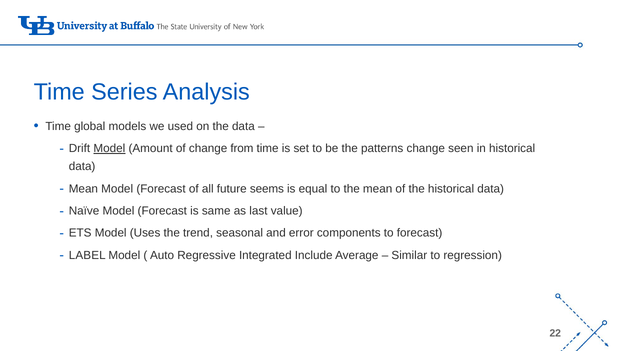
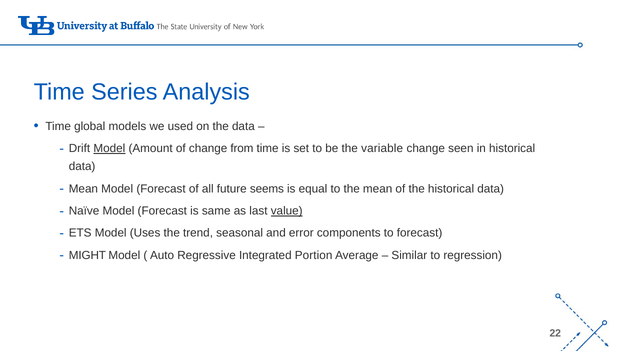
patterns: patterns -> variable (382, 148)
value underline: none -> present (287, 211)
LABEL: LABEL -> MIGHT (87, 255)
Include: Include -> Portion (314, 255)
